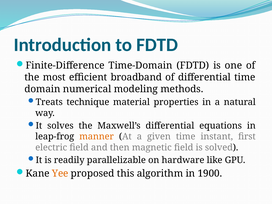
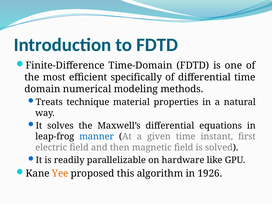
broadband: broadband -> specifically (136, 77)
manner colour: orange -> blue (97, 137)
1900: 1900 -> 1926 (210, 173)
